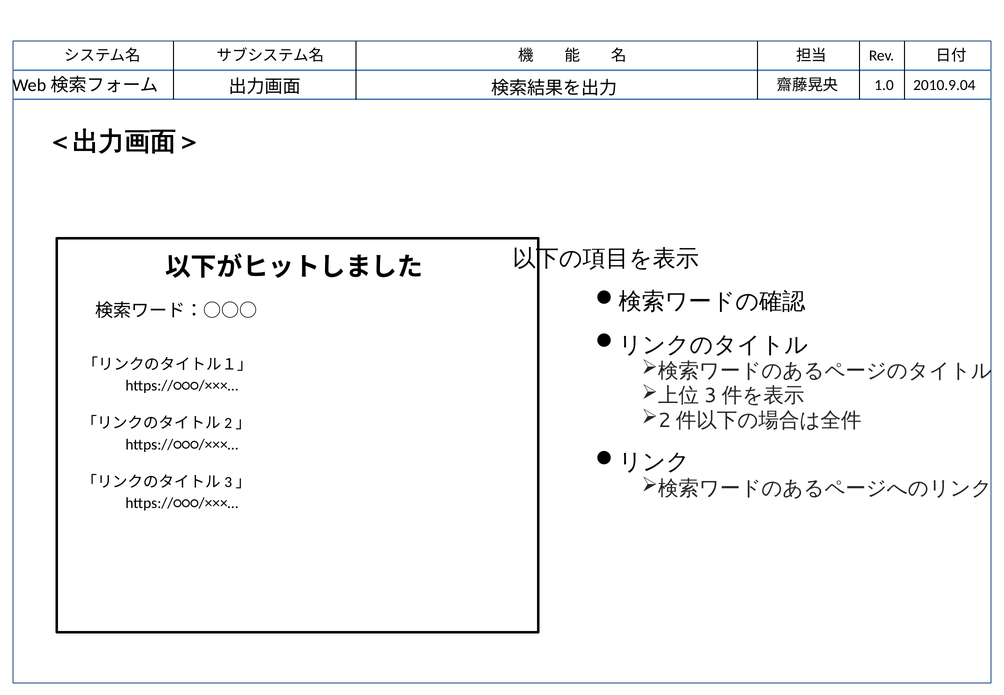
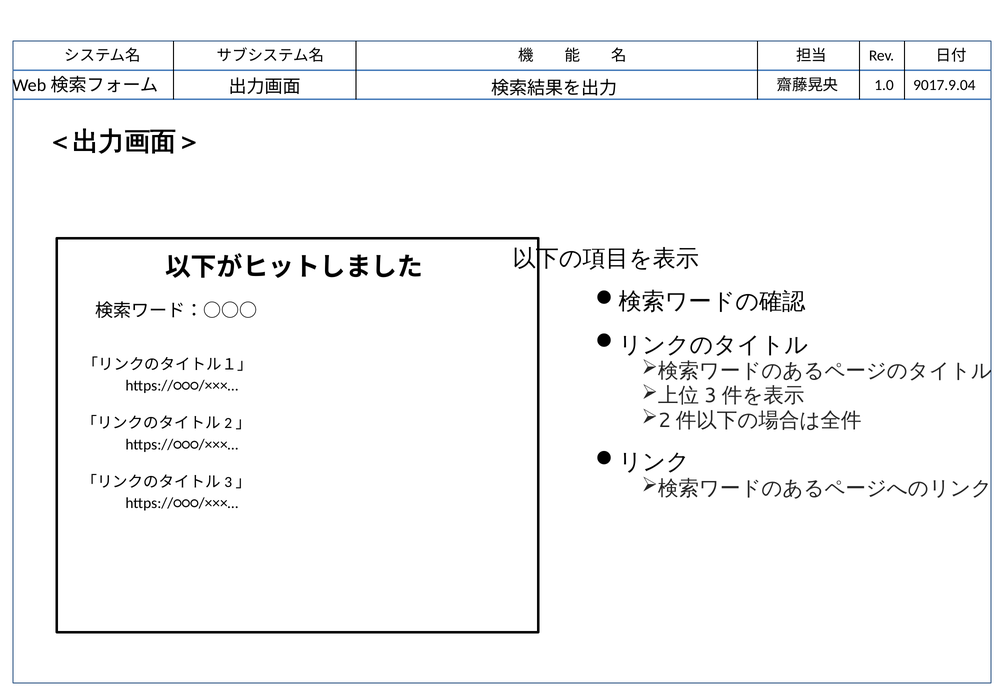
2010.9.04: 2010.9.04 -> 9017.9.04 (944, 85)
